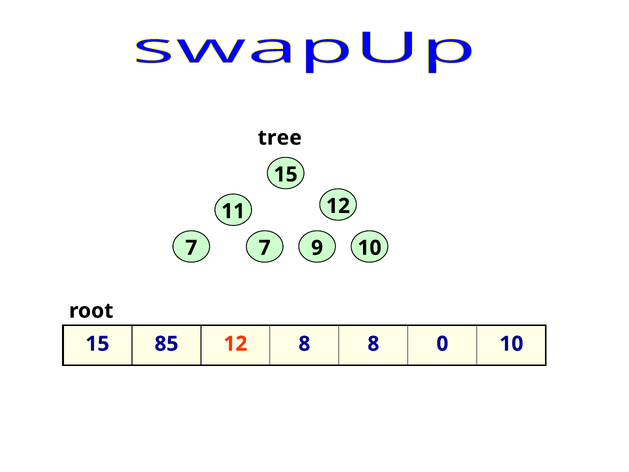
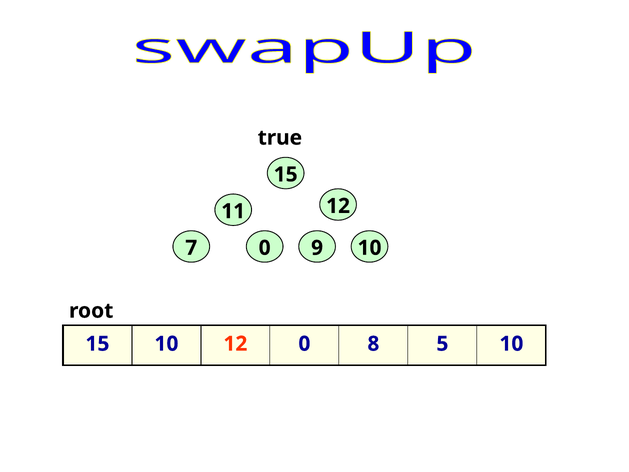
tree: tree -> true (280, 138)
7 7: 7 -> 0 (265, 248)
15 85: 85 -> 10 (166, 344)
12 8: 8 -> 0 (304, 344)
0: 0 -> 5 (442, 344)
